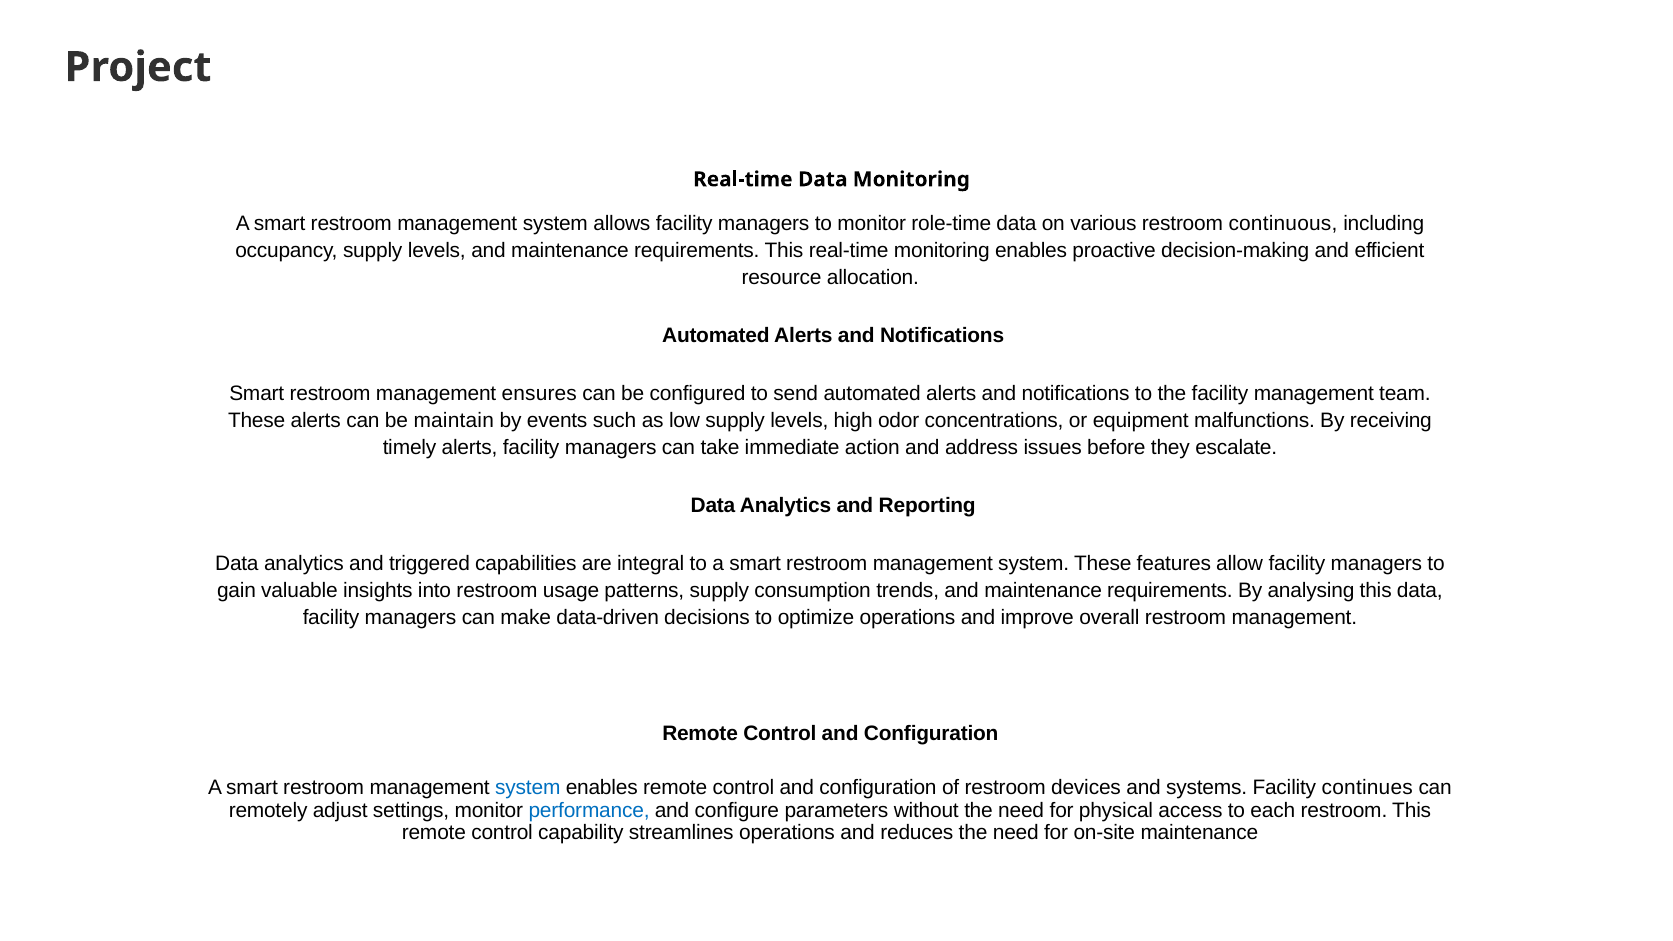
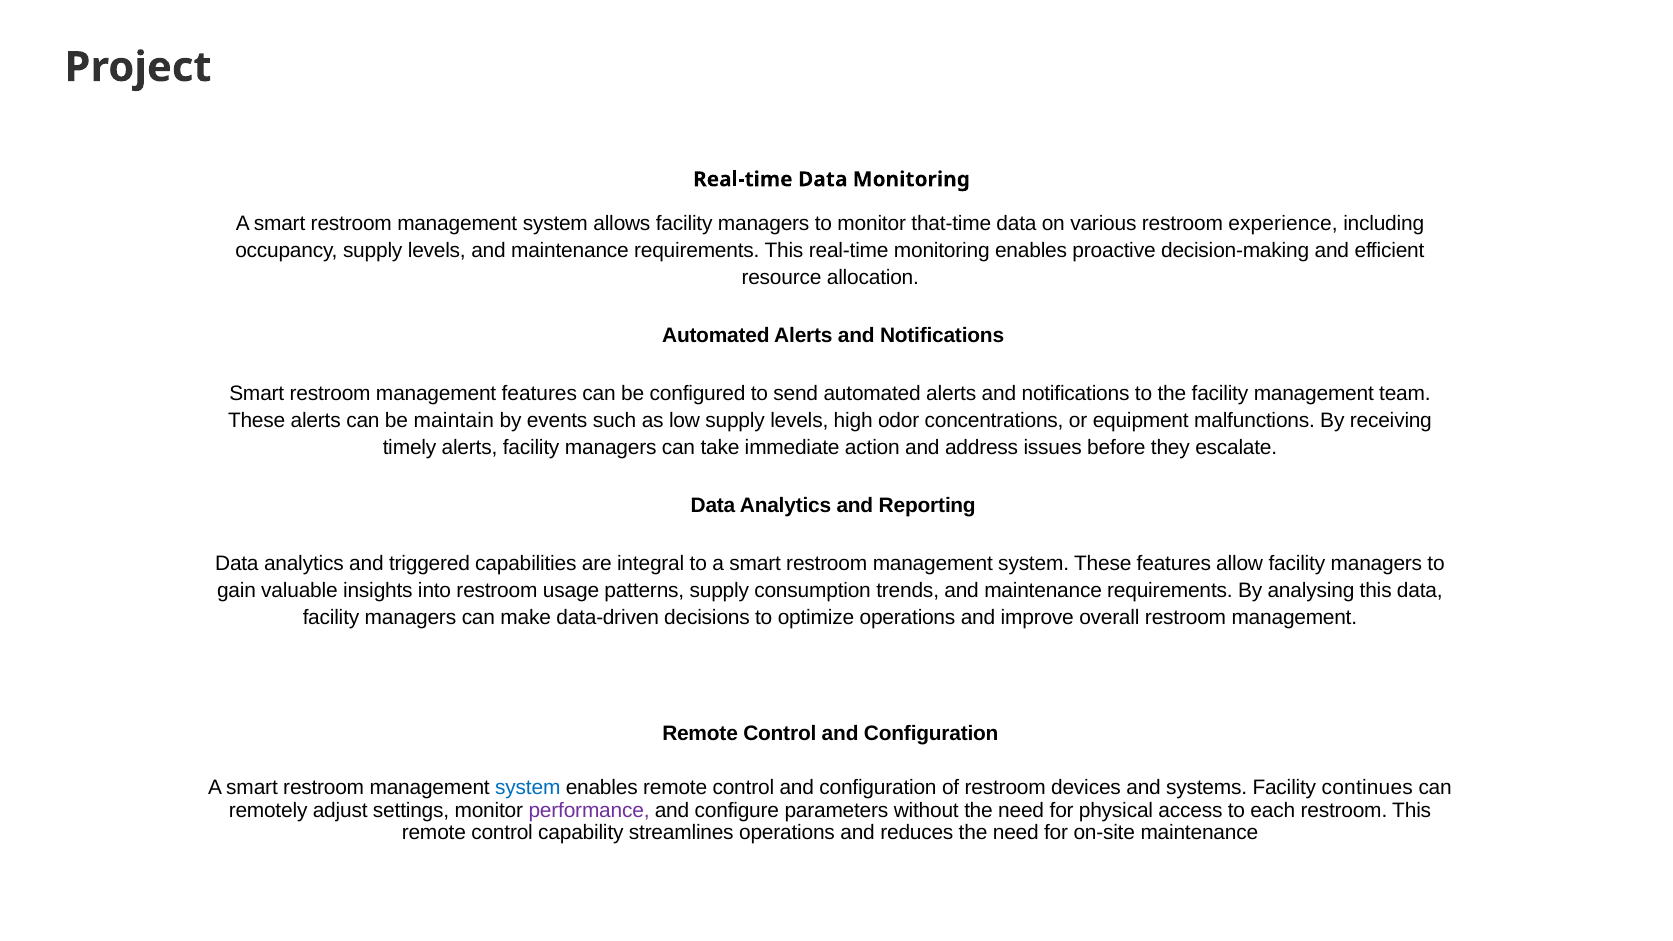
role-time: role-time -> that-time (951, 224)
continuous: continuous -> experience (1283, 224)
management ensures: ensures -> features (539, 394)
performance colour: blue -> purple (589, 810)
